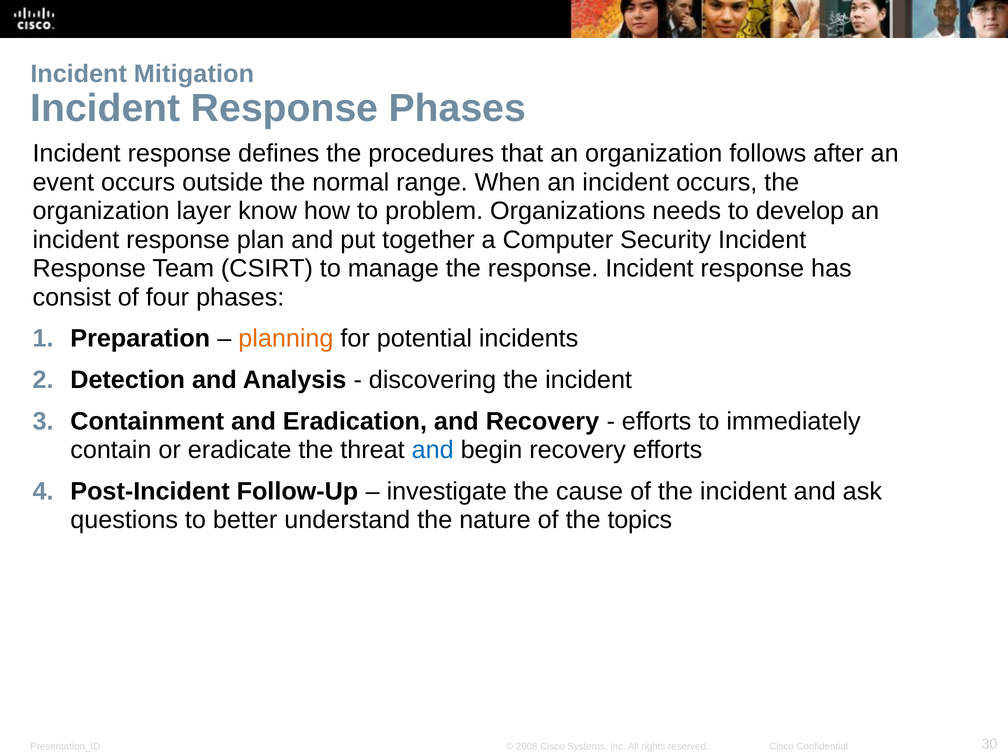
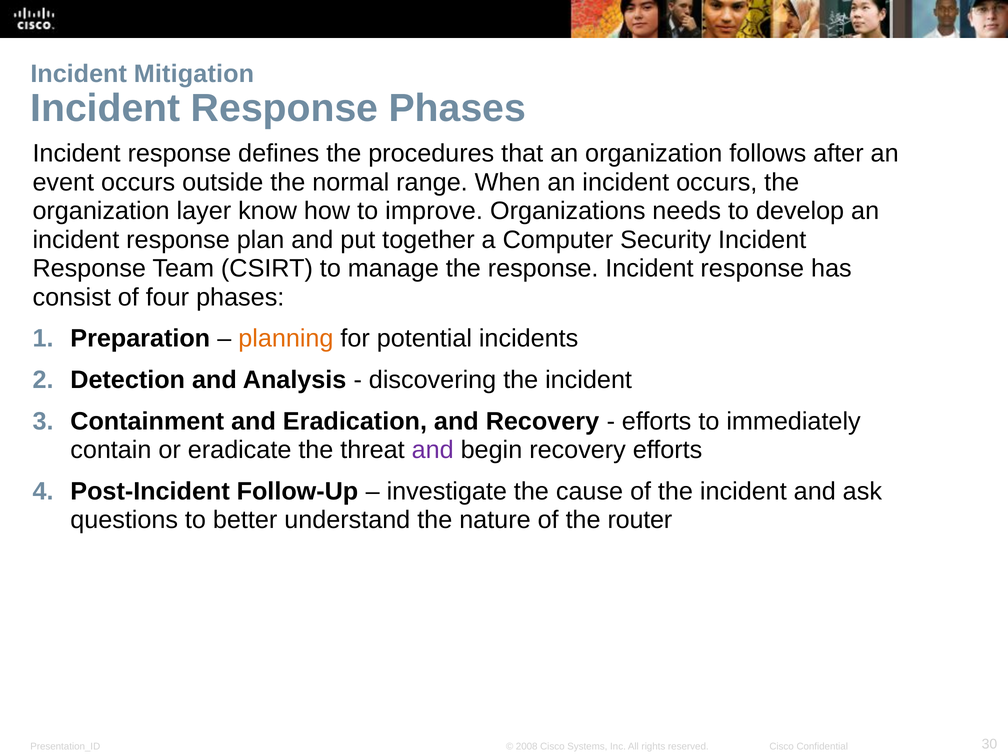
problem: problem -> improve (434, 211)
and colour: blue -> purple (433, 450)
topics: topics -> router (640, 520)
